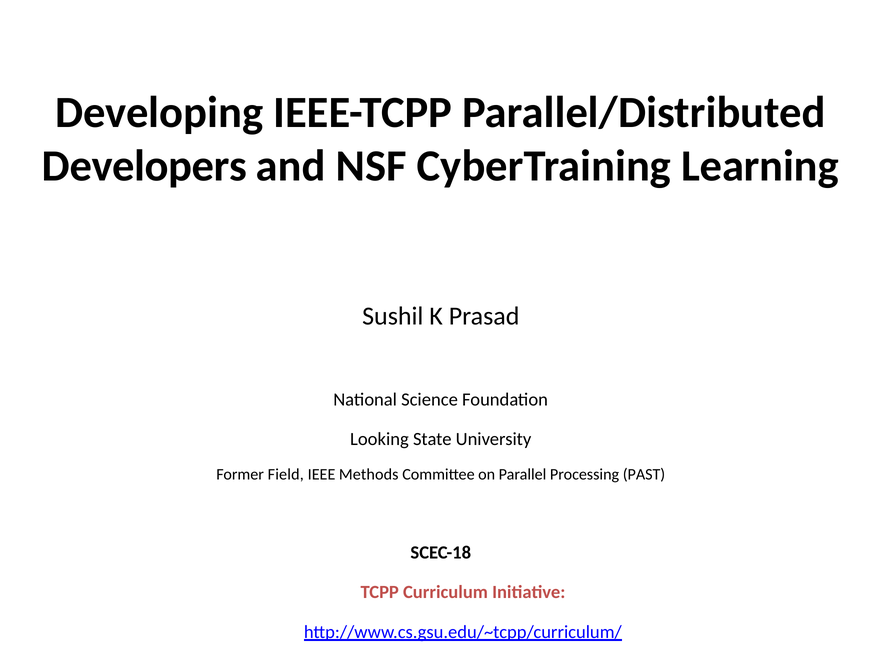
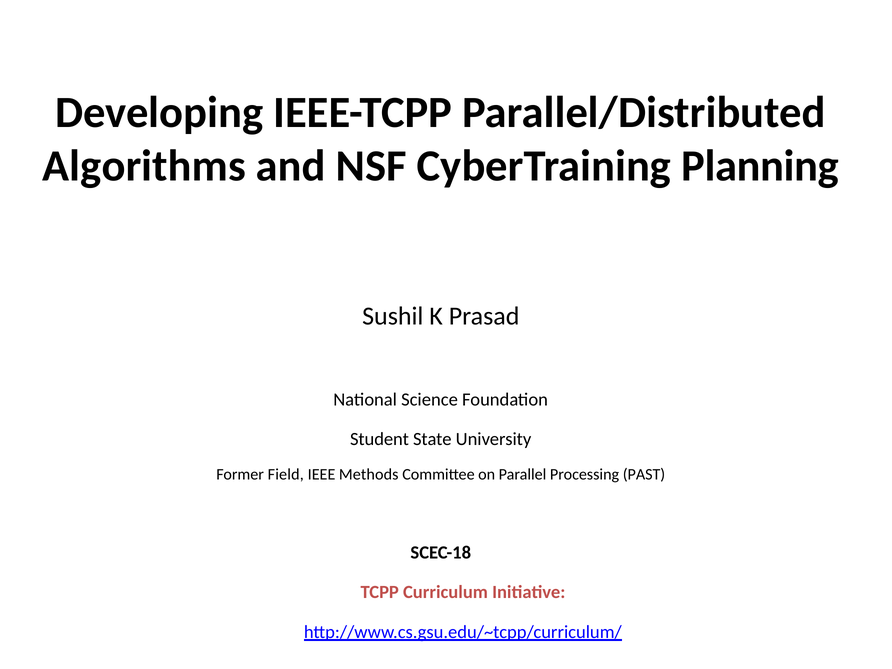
Developers: Developers -> Algorithms (144, 166)
Learning: Learning -> Planning (760, 166)
Looking: Looking -> Student (379, 439)
